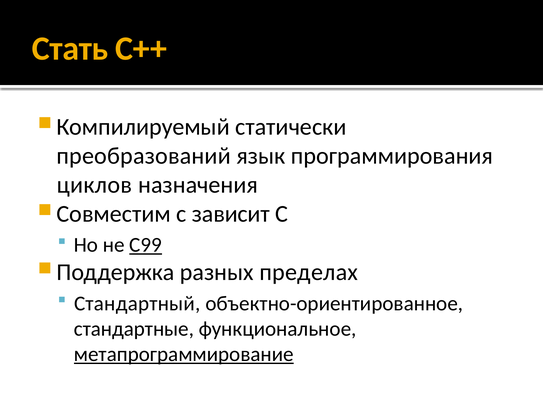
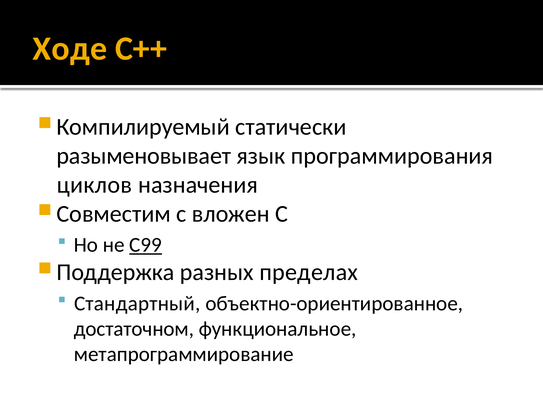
Стать: Стать -> Ходе (70, 49)
преобразований: преобразований -> разыменовывает (144, 156)
зависит: зависит -> вложен (231, 214)
стандартные: стандартные -> достаточном (134, 329)
метапрограммирование underline: present -> none (184, 354)
